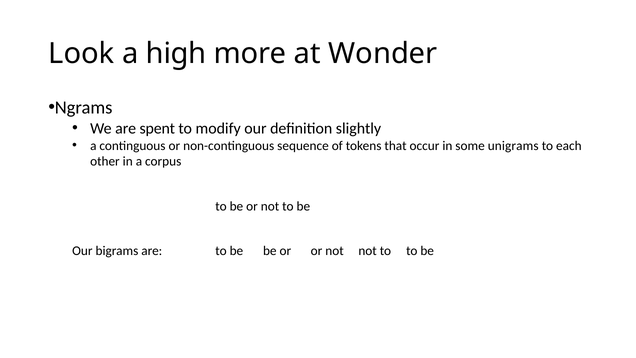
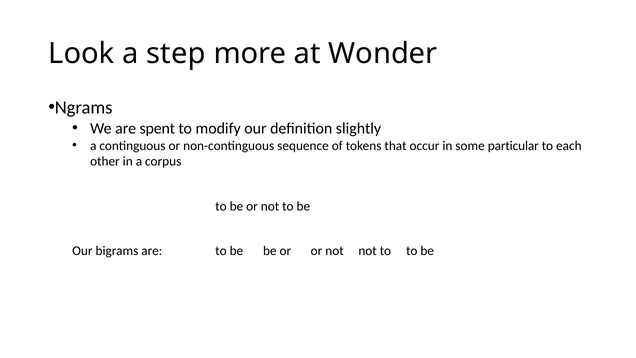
high: high -> step (176, 53)
unigrams: unigrams -> particular (513, 146)
